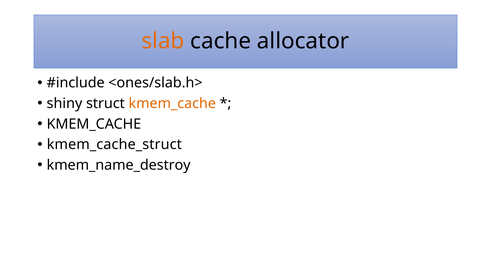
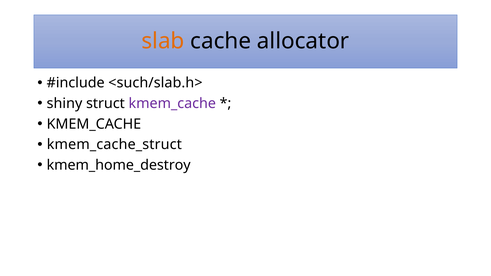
<ones/slab.h>: <ones/slab.h> -> <such/slab.h> (155, 83)
kmem_cache colour: orange -> purple (172, 104)
kmem_name_destroy: kmem_name_destroy -> kmem_home_destroy (119, 165)
